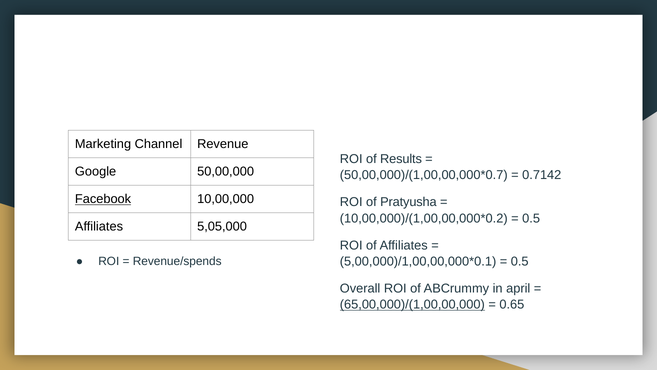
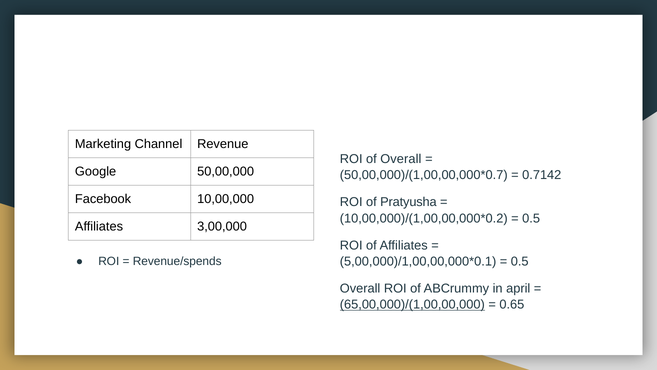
of Results: Results -> Overall (401, 159)
Facebook underline: present -> none (103, 199)
5,05,000: 5,05,000 -> 3,00,000 (222, 226)
